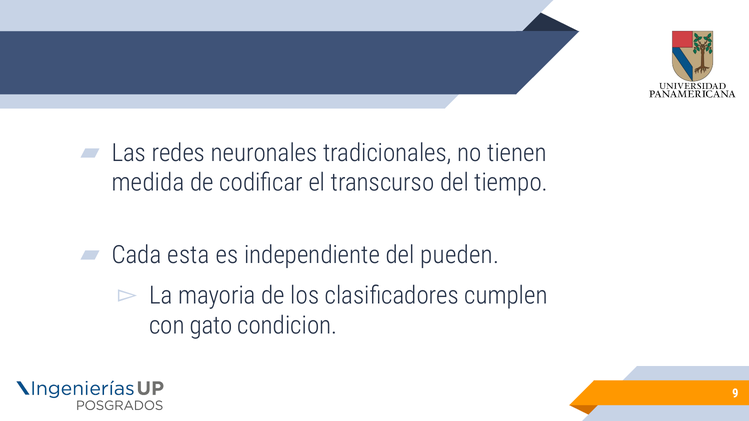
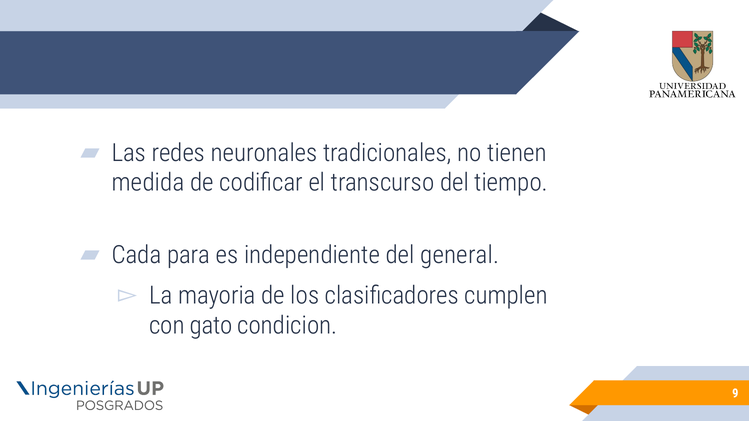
esta: esta -> para (189, 255)
pueden: pueden -> general (460, 255)
